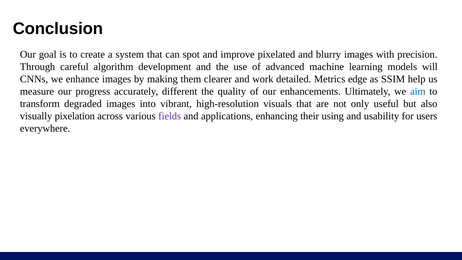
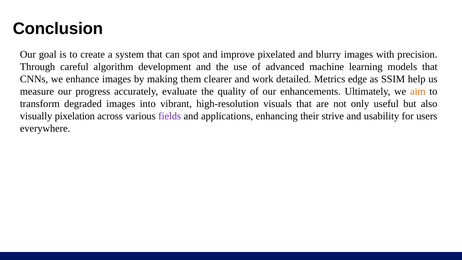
models will: will -> that (430, 67)
different: different -> evaluate (180, 91)
aim colour: blue -> orange (418, 91)
using: using -> strive (333, 116)
